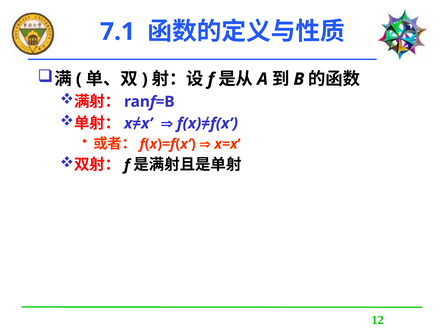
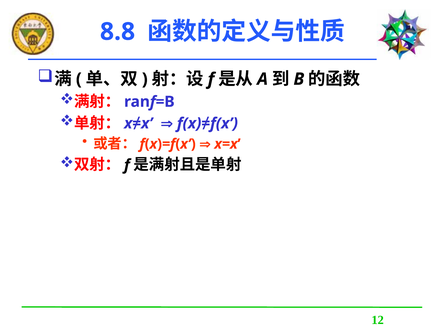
7.1: 7.1 -> 8.8 (118, 32)
